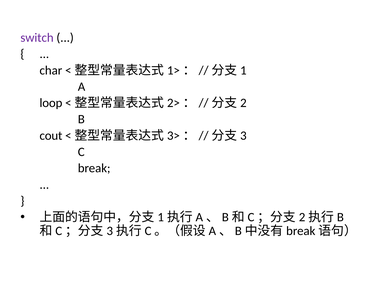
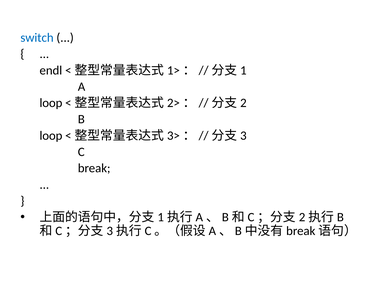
switch colour: purple -> blue (37, 38)
char: char -> endl (51, 70)
cout: cout -> loop (51, 136)
